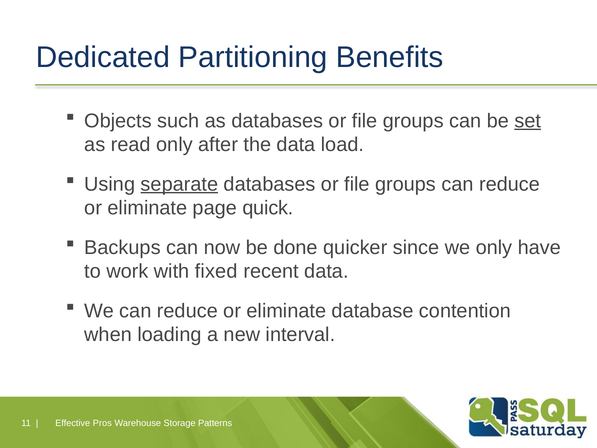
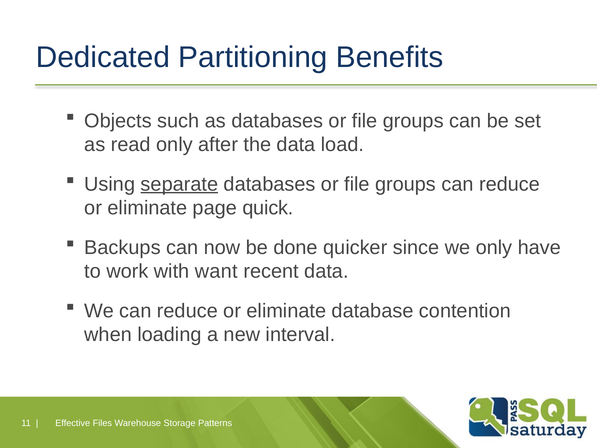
set underline: present -> none (528, 121)
fixed: fixed -> want (216, 271)
Pros: Pros -> Files (102, 423)
